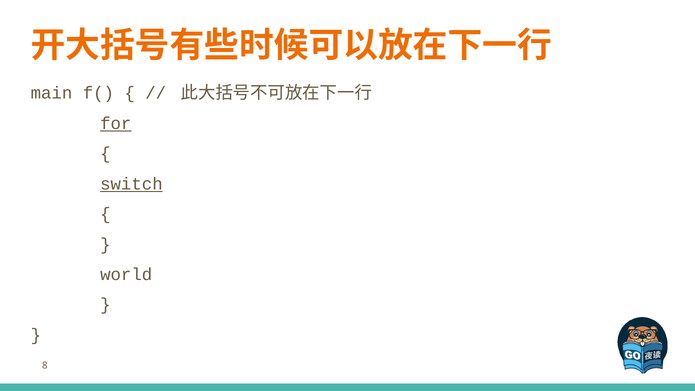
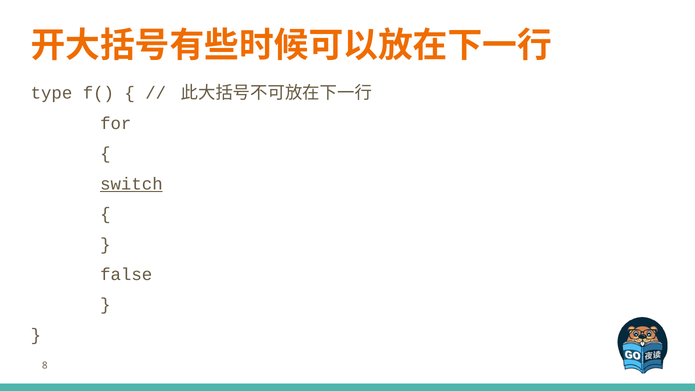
main: main -> type (51, 93)
for underline: present -> none (116, 123)
world: world -> false (126, 274)
